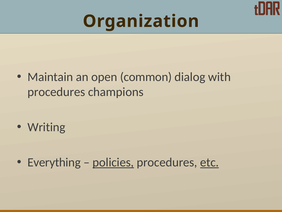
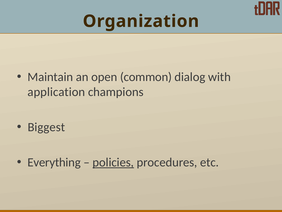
procedures: procedures -> application (56, 92)
Writing: Writing -> Biggest (46, 127)
etc underline: present -> none (209, 162)
